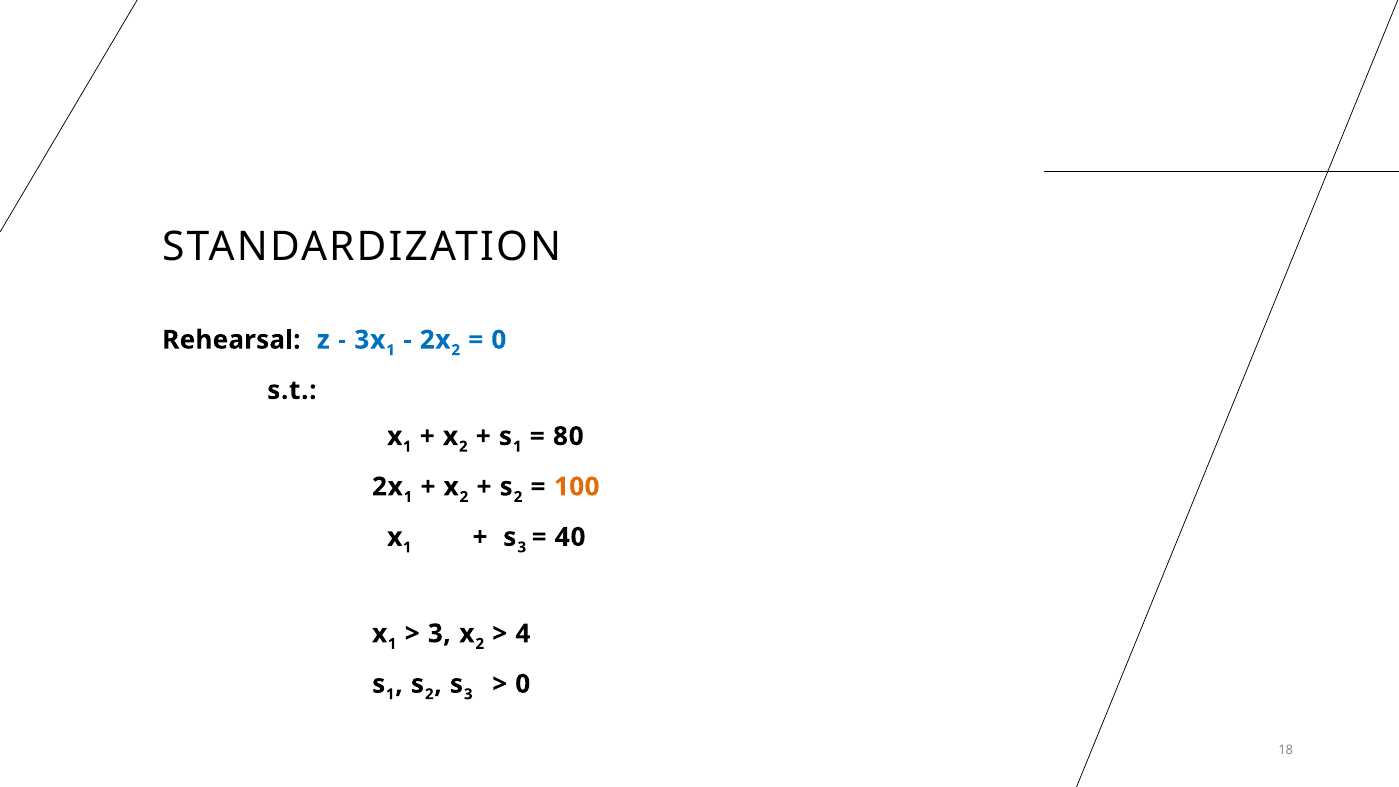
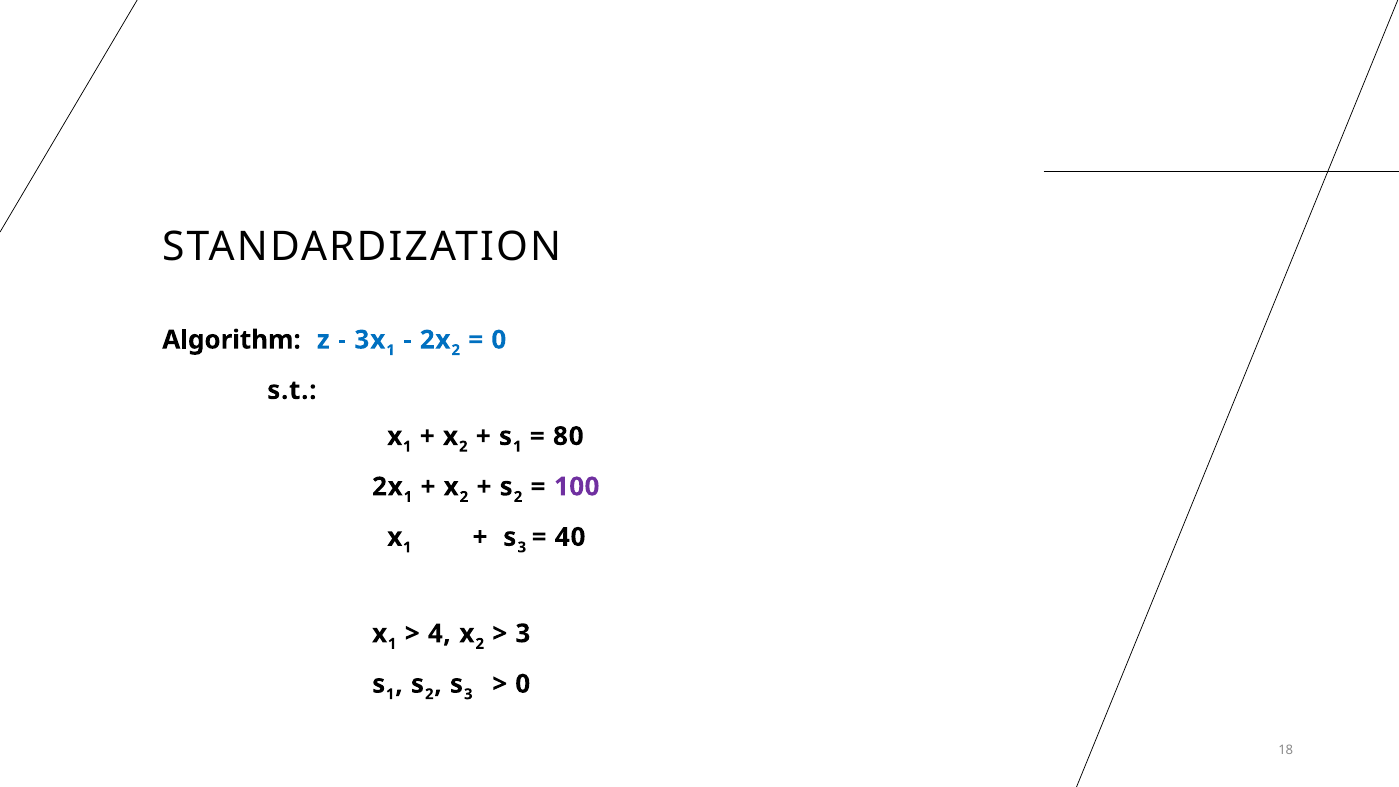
Rehearsal: Rehearsal -> Algorithm (232, 340)
100 colour: orange -> purple (577, 487)
3: 3 -> 4 (439, 634)
4: 4 -> 3 (523, 634)
